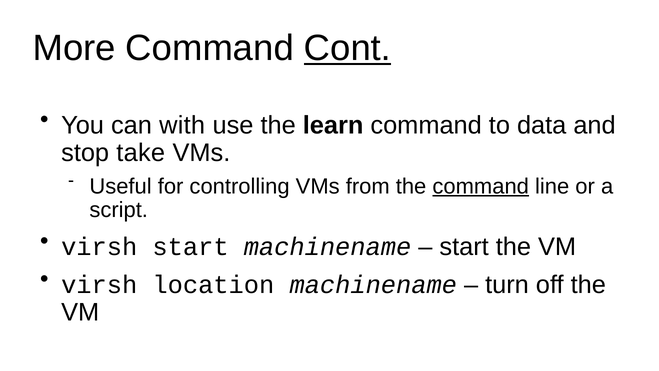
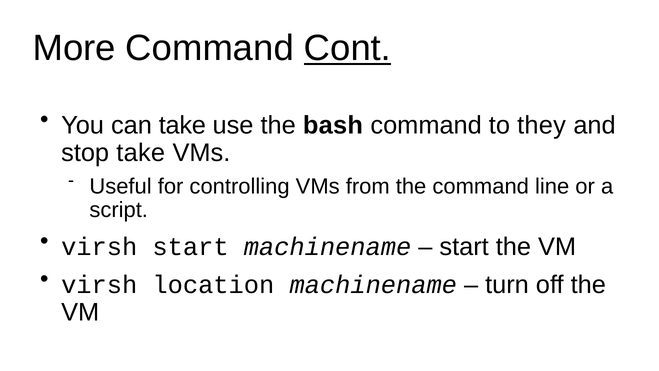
can with: with -> take (182, 125)
learn: learn -> bash (333, 125)
data: data -> they (542, 125)
command underline: present -> none (481, 186)
